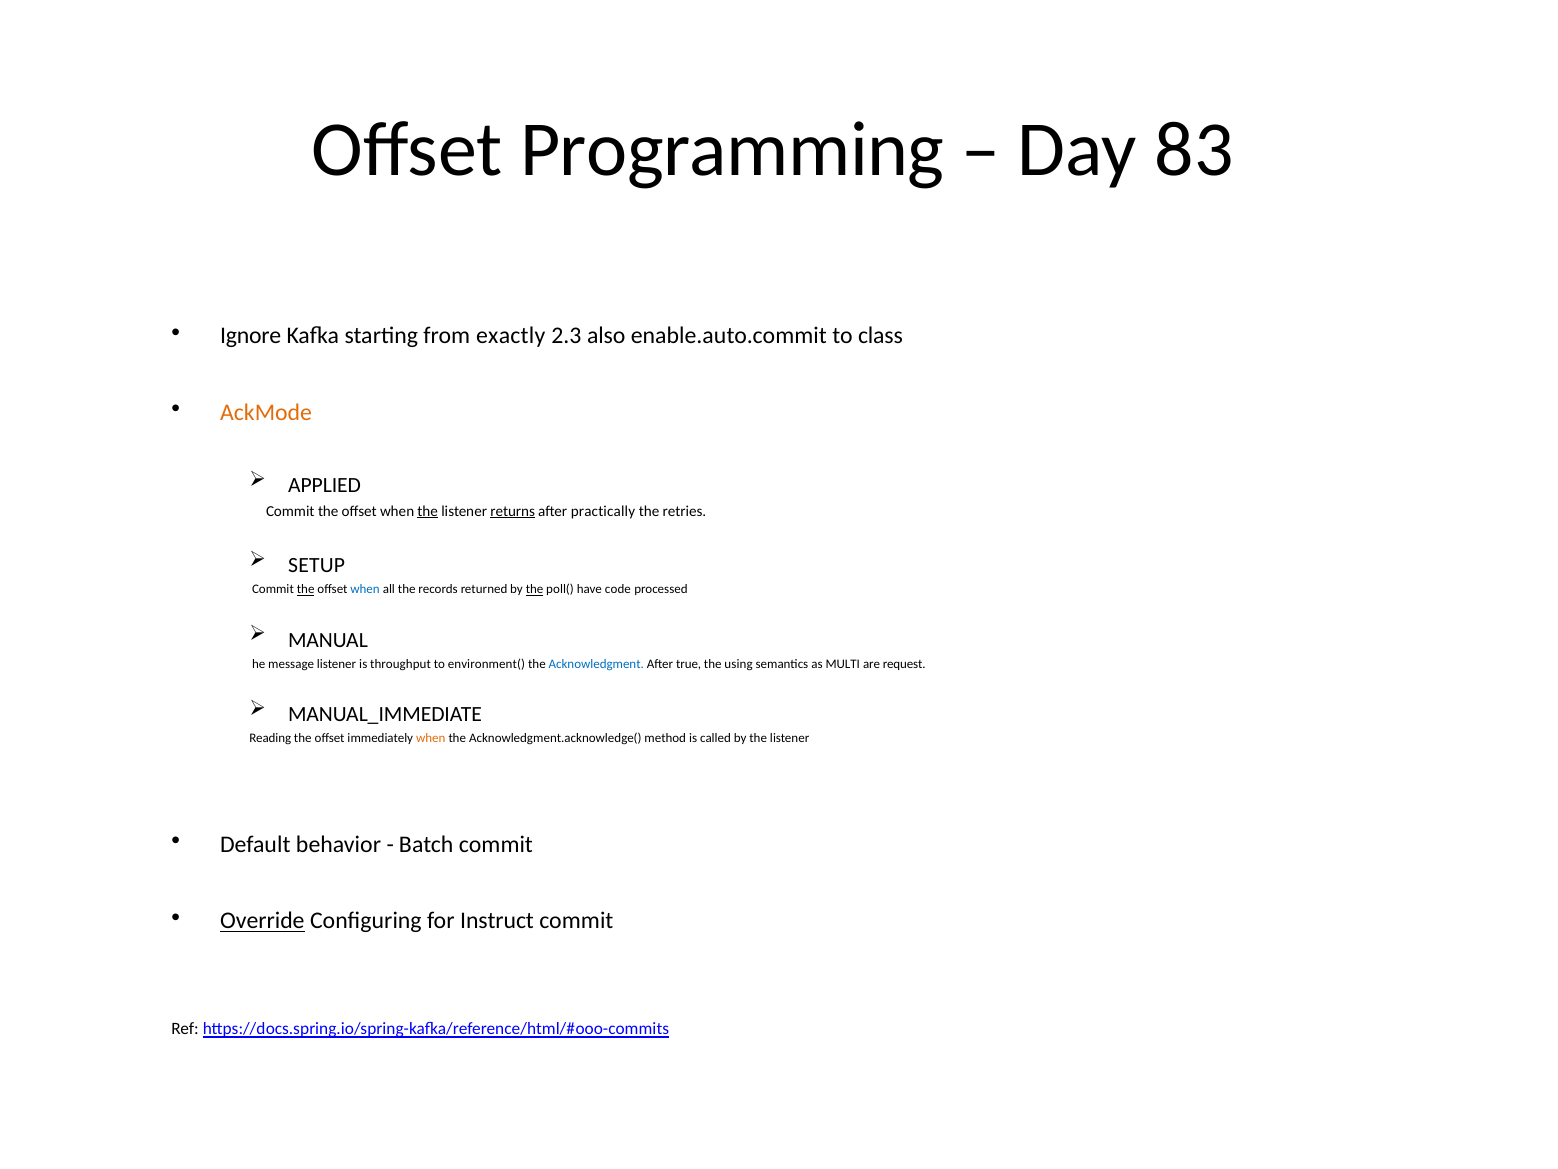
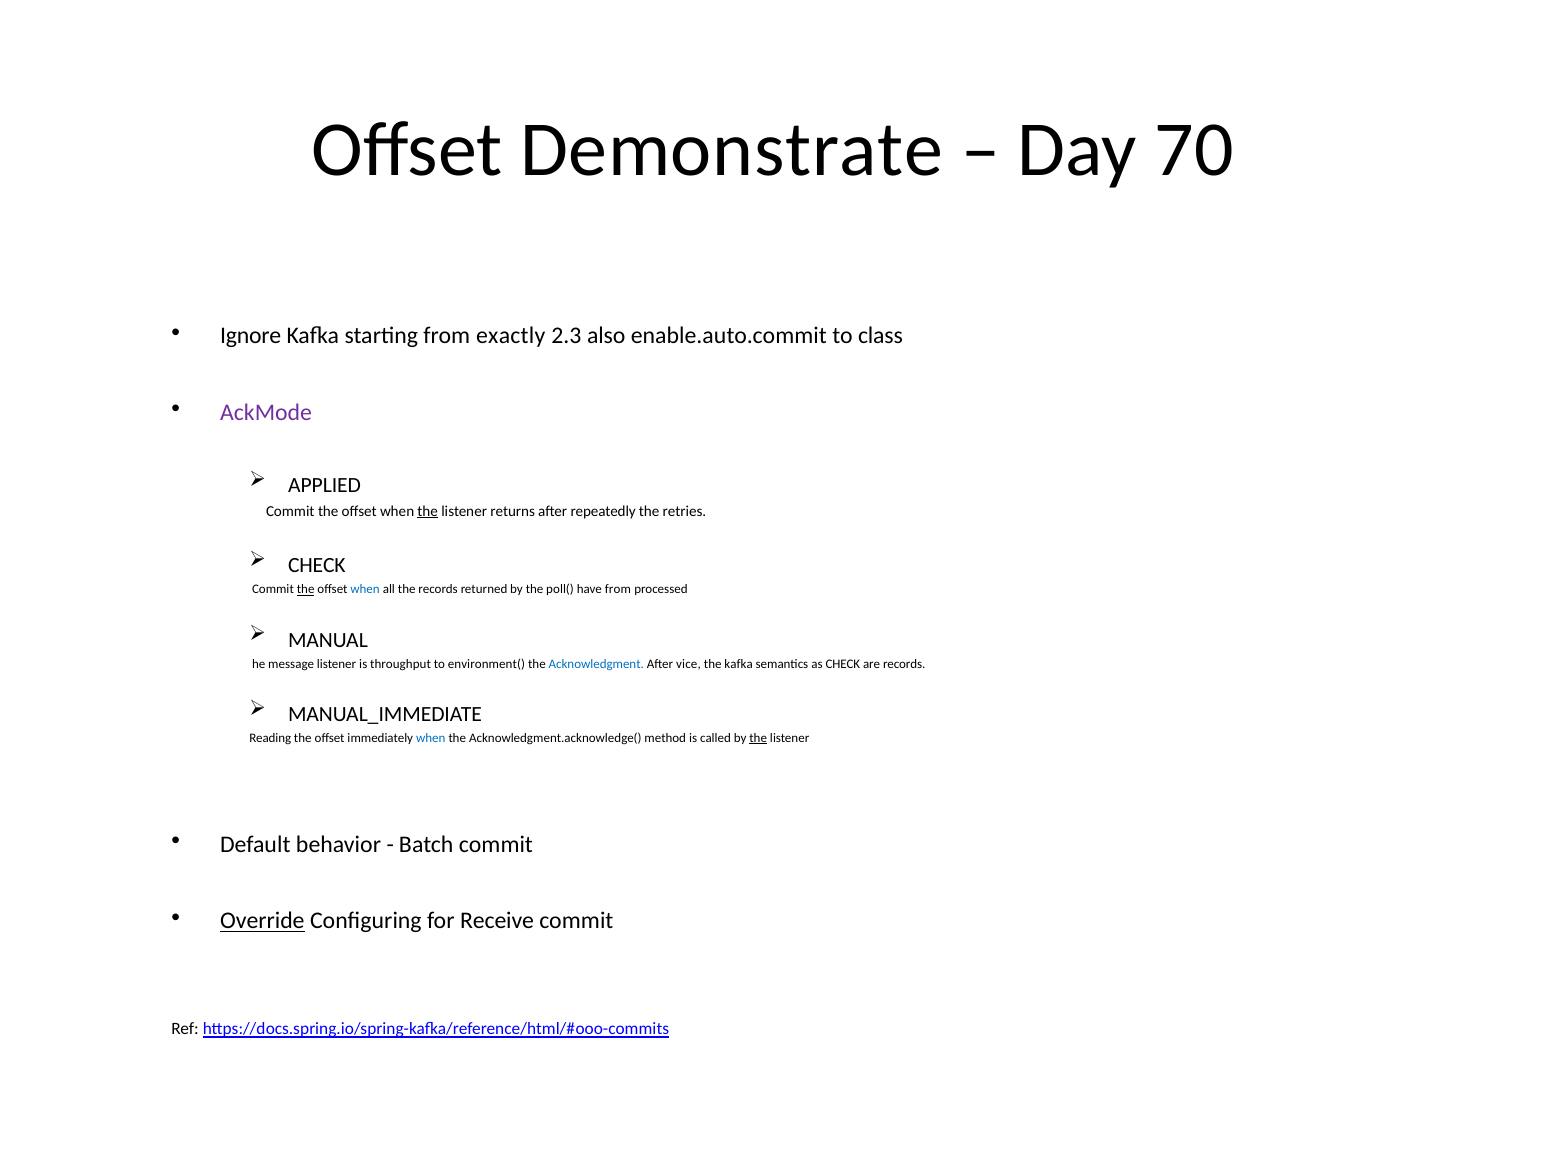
Programming: Programming -> Demonstrate (732, 150)
83: 83 -> 70 (1194, 150)
AckMode colour: orange -> purple (266, 412)
returns underline: present -> none (513, 511)
practically: practically -> repeatedly (603, 511)
SETUP: SETUP -> CHECK (317, 566)
the underline: present -> none (535, 589)
have code: code -> from (618, 589)
true: true -> vice (689, 663)
the using: using -> kafka (739, 663)
as MULTI: MULTI -> CHECK (843, 663)
are request: request -> records (904, 663)
when colour: orange -> blue (431, 737)
the underline: none -> present (758, 737)
Instruct: Instruct -> Receive (497, 921)
